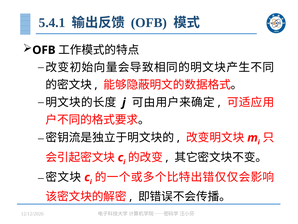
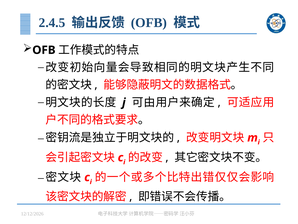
5.4.1: 5.4.1 -> 2.4.5 (52, 23)
